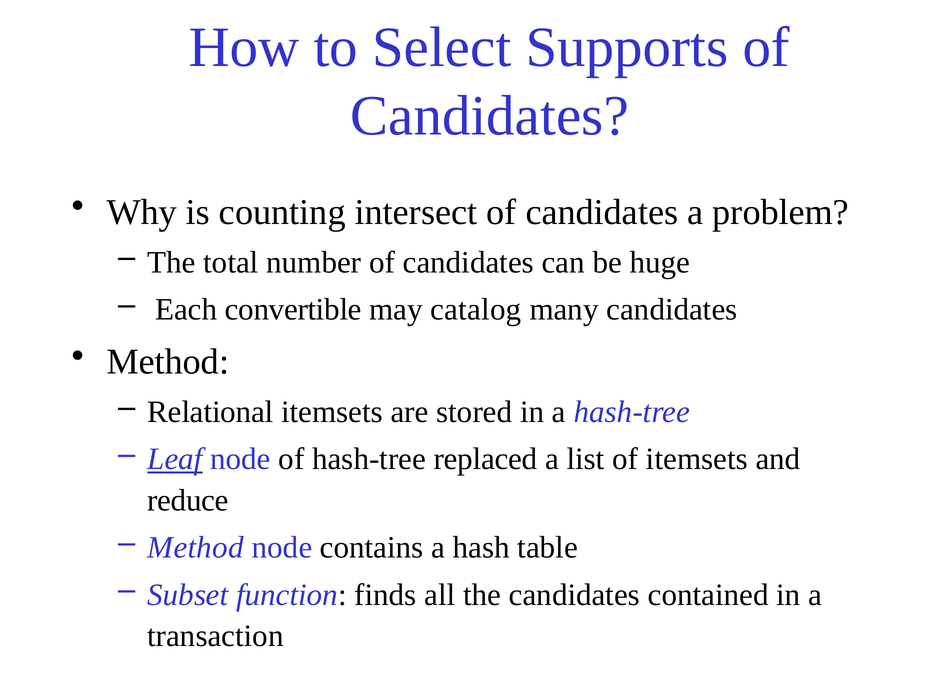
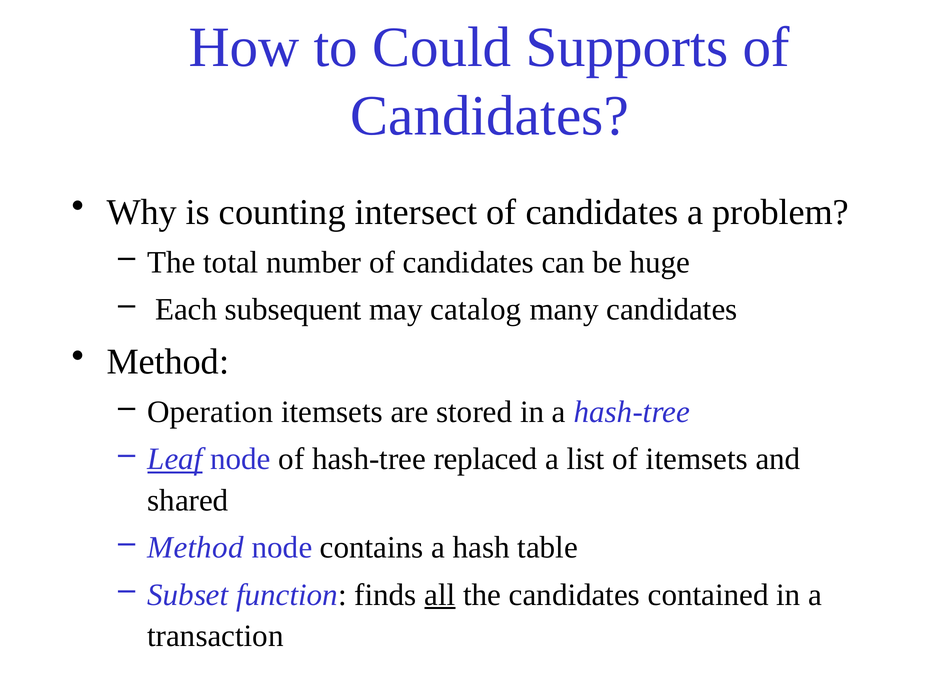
Select: Select -> Could (442, 48)
convertible: convertible -> subsequent (293, 309)
Relational: Relational -> Operation (210, 412)
reduce: reduce -> shared (188, 500)
all underline: none -> present (440, 595)
